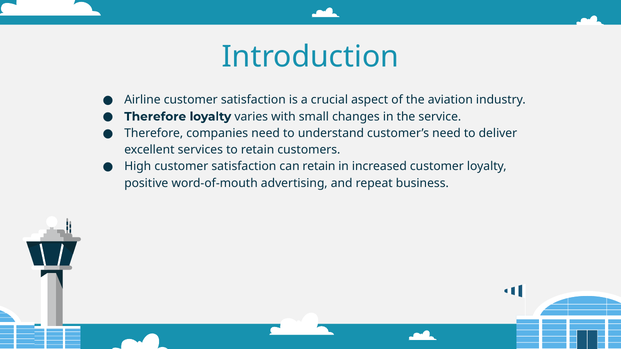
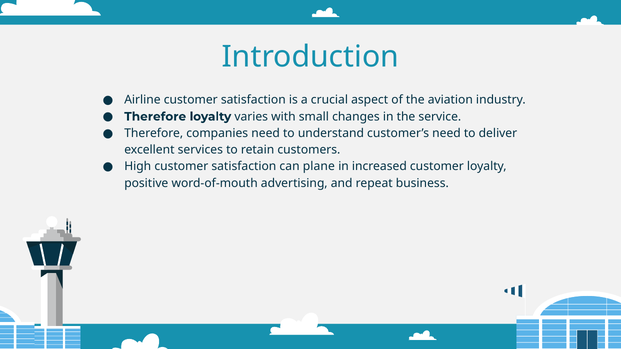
can retain: retain -> plane (319, 167)
